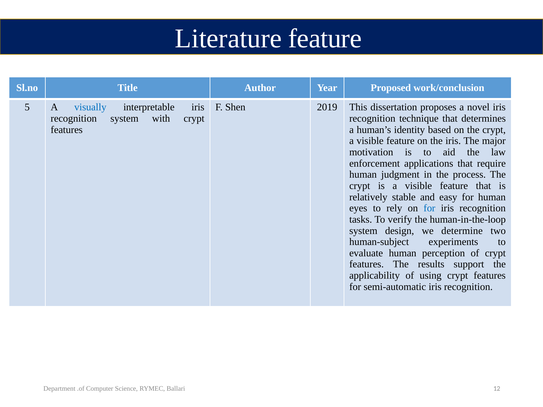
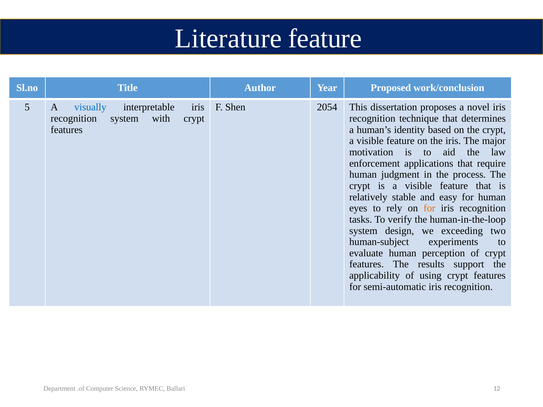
2019: 2019 -> 2054 (327, 107)
for colour: blue -> orange (429, 208)
determine: determine -> exceeding (462, 231)
